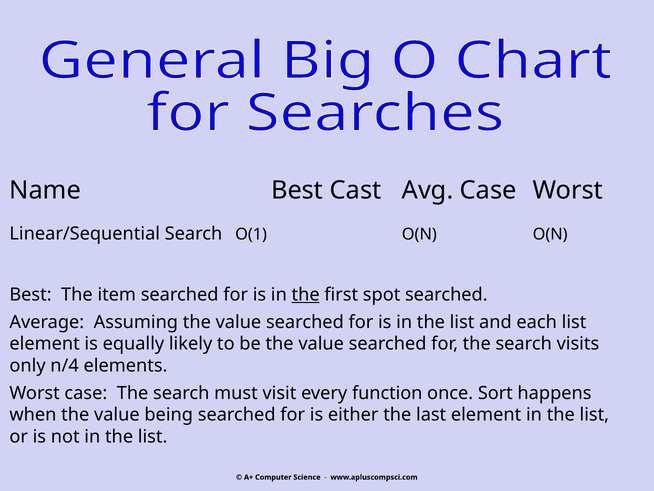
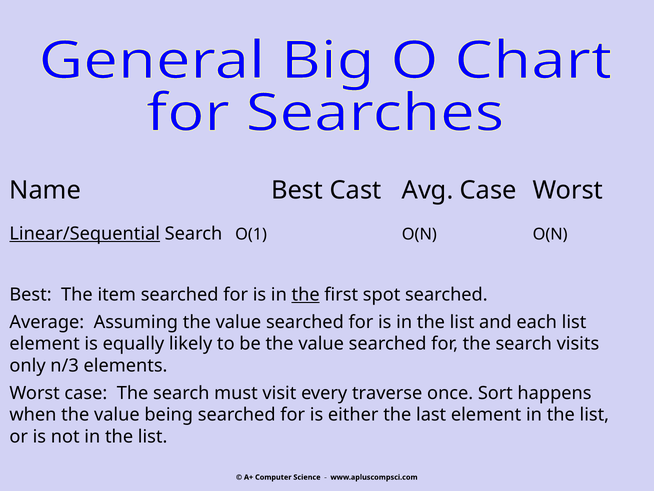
Linear/Sequential underline: none -> present (85, 233)
n/4: n/4 -> n/3 (65, 365)
function: function -> traverse (387, 393)
